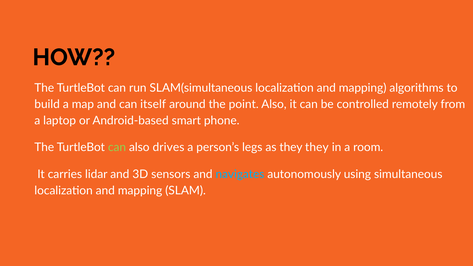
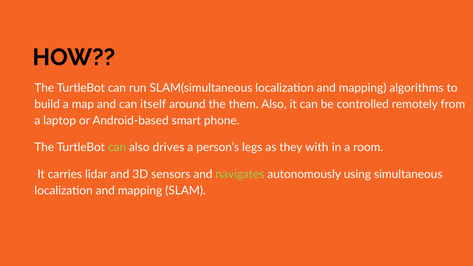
point: point -> them (244, 104)
they they: they -> with (317, 147)
navigates colour: light blue -> light green (240, 174)
